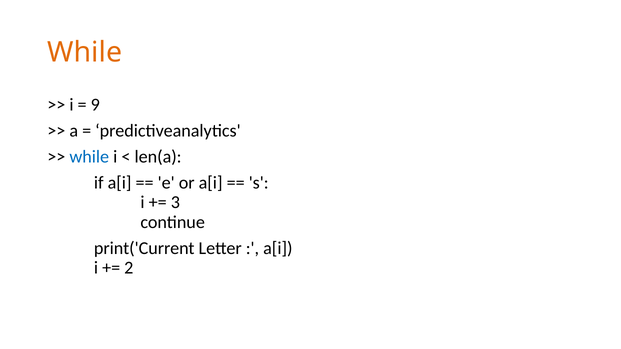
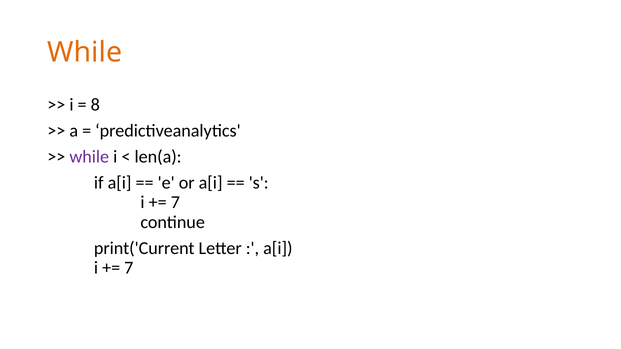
9: 9 -> 8 (95, 105)
while colour: blue -> purple (89, 157)
3: 3 -> 7 (175, 203)
2: 2 -> 7 (129, 268)
